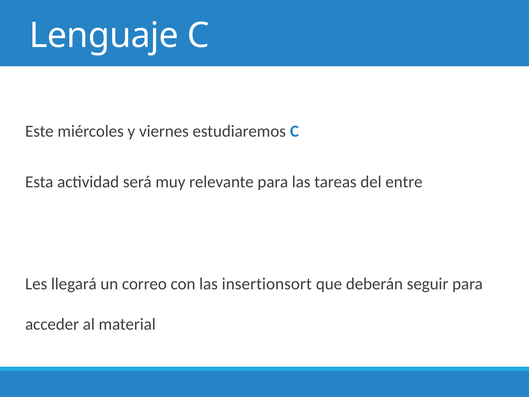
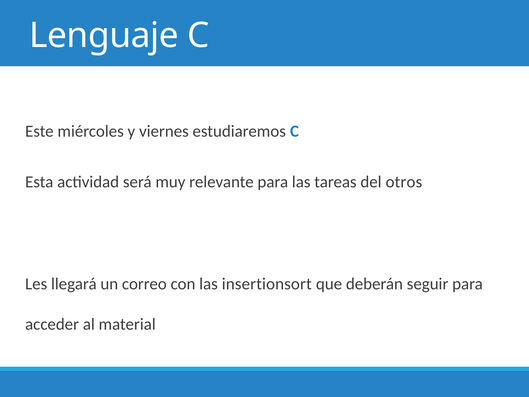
entre: entre -> otros (404, 182)
